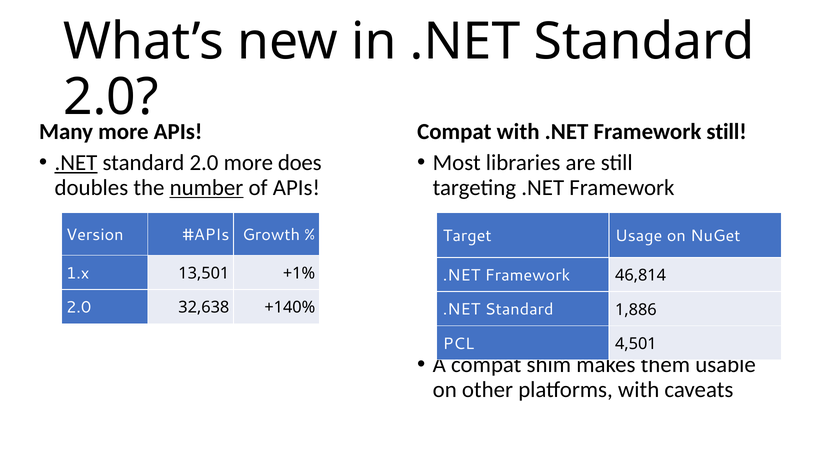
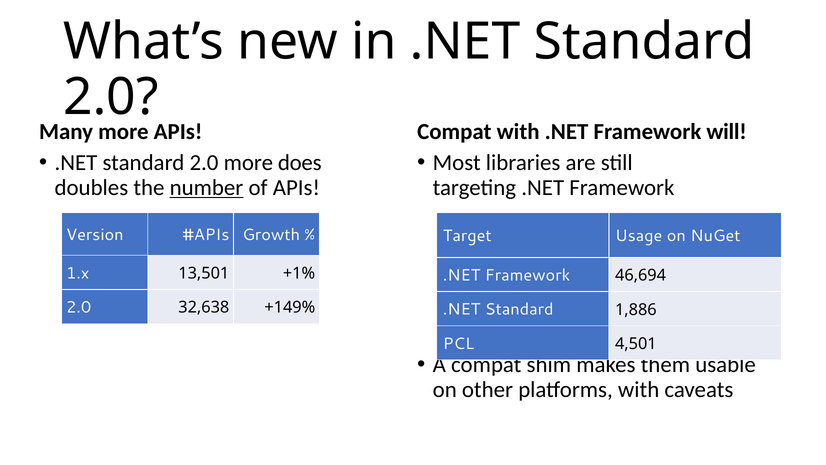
Framework still: still -> will (727, 132)
.NET underline: present -> none (76, 163)
46,814: 46,814 -> 46,694 (641, 275)
+140%: +140% -> +149% (290, 307)
